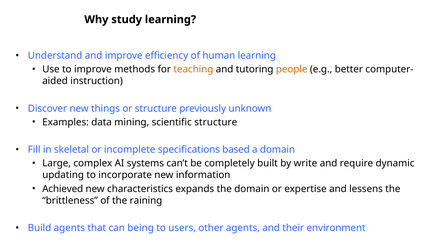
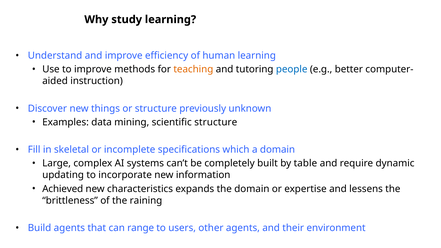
people colour: orange -> blue (292, 69)
based: based -> which (236, 150)
write: write -> table (305, 163)
being: being -> range (141, 228)
